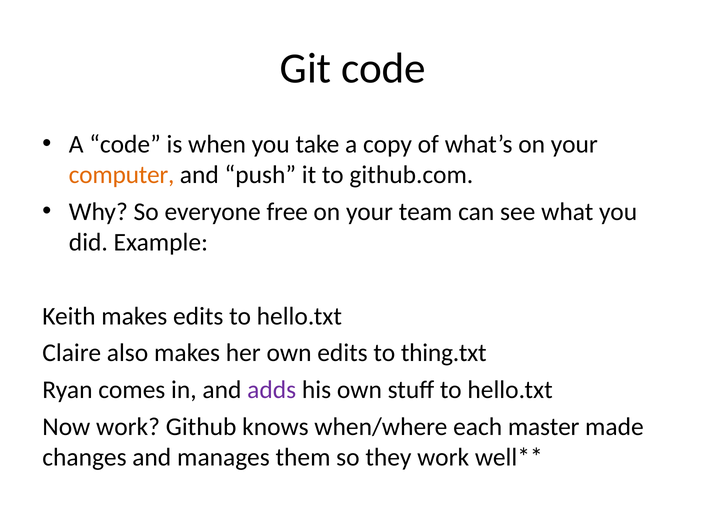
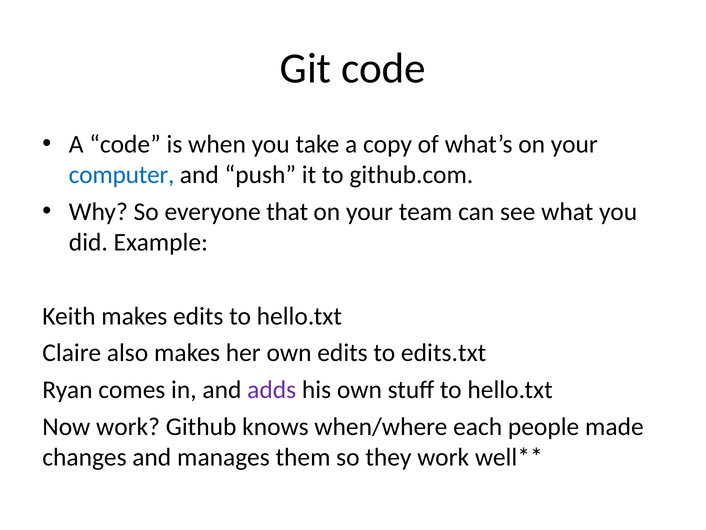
computer colour: orange -> blue (122, 175)
free: free -> that (287, 212)
thing.txt: thing.txt -> edits.txt (444, 353)
master: master -> people (544, 426)
